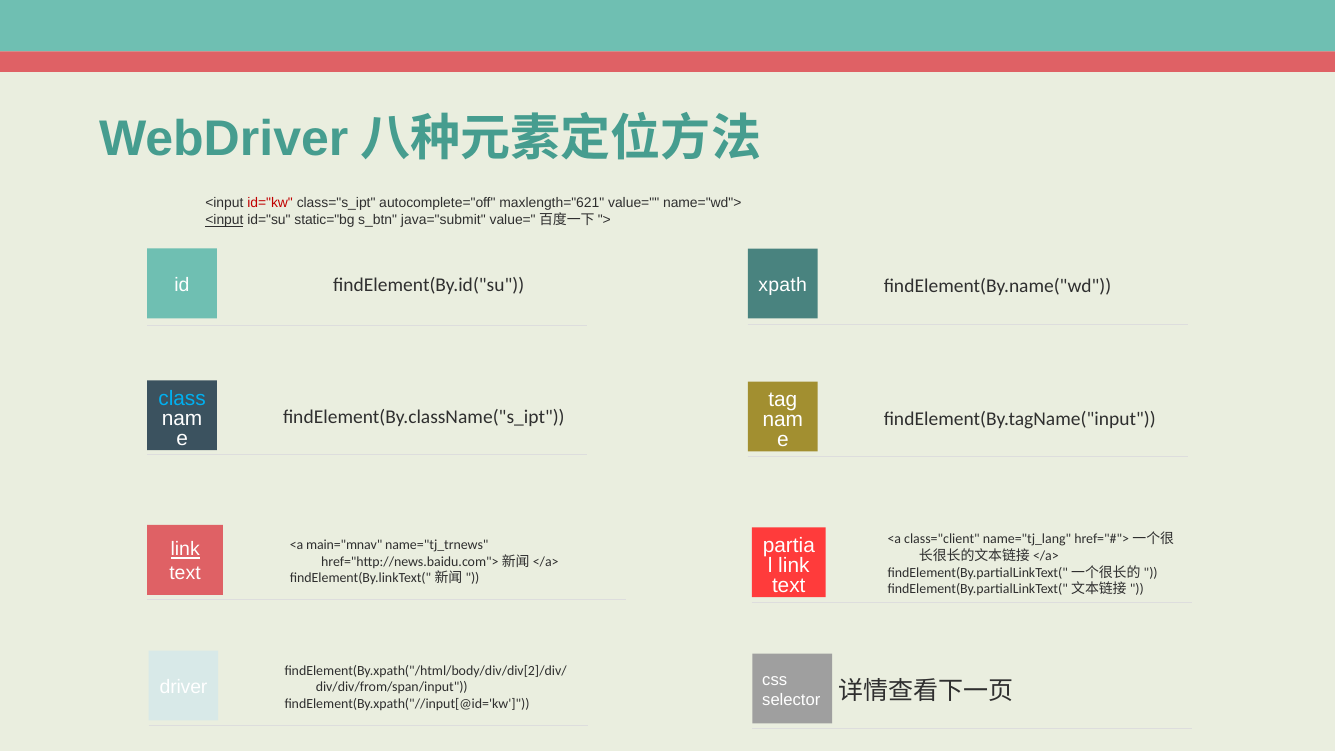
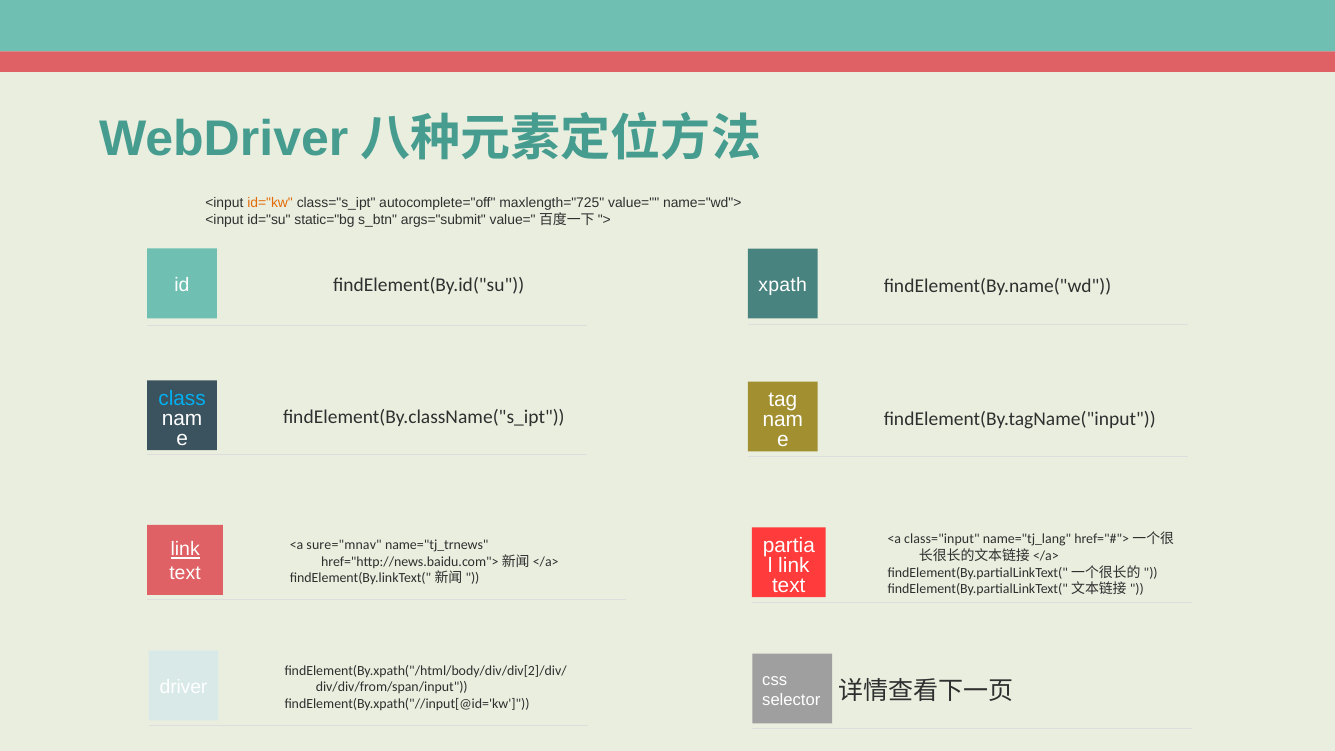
id="kw colour: red -> orange (270, 203)
maxlength="621: maxlength="621 -> maxlength="725 (552, 203)
<input underline: present -> none (224, 220)
java="submit: java="submit -> args="submit (443, 220)
class="client: class="client -> class="input (942, 539)
main="mnav: main="mnav -> sure="mnav (344, 545)
